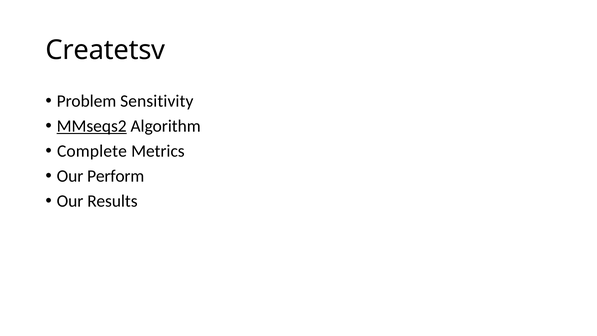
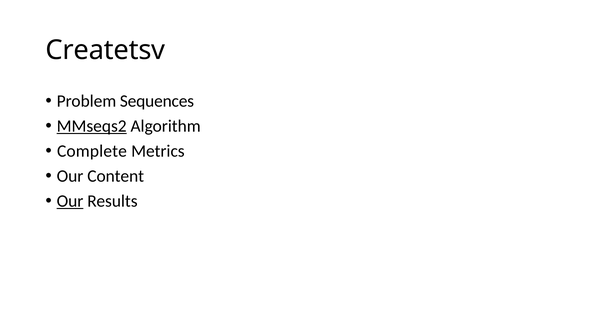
Sensitivity: Sensitivity -> Sequences (157, 101)
Perform: Perform -> Content (116, 176)
Our underline: none -> present (70, 201)
